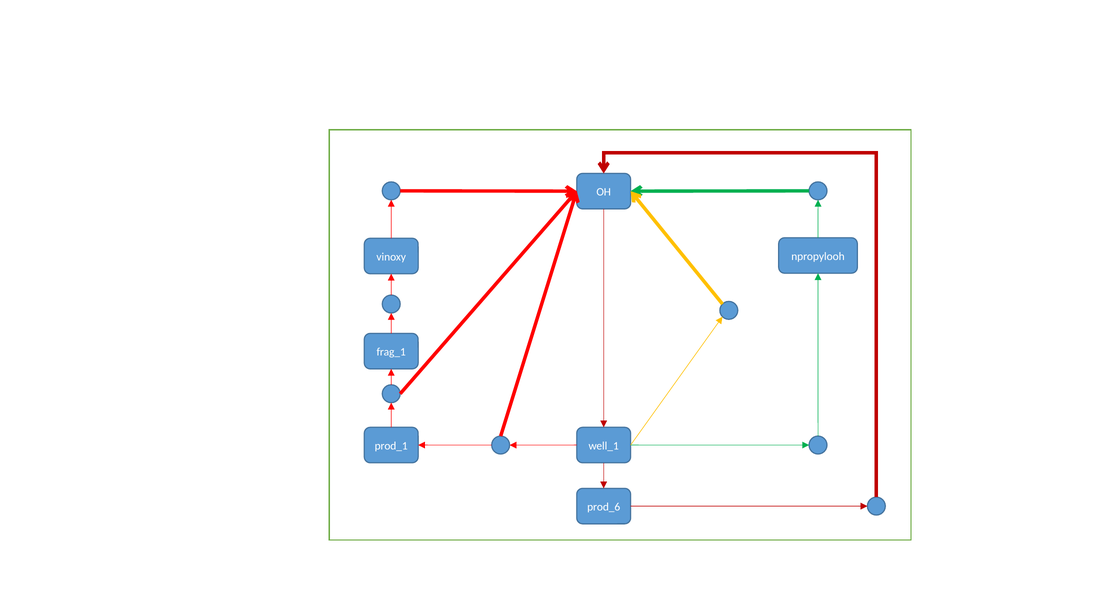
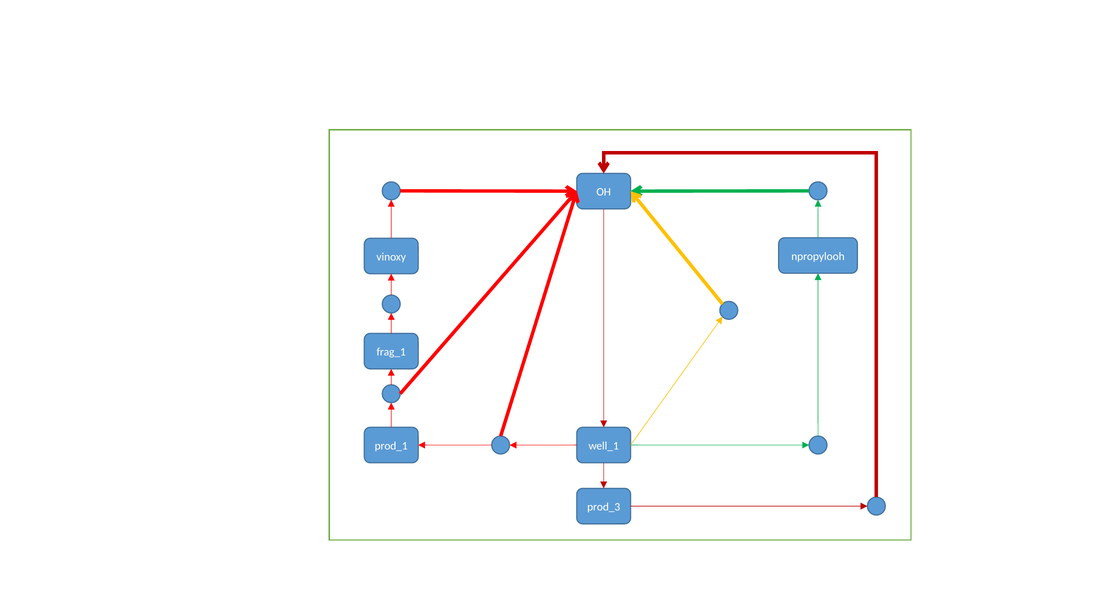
prod_6: prod_6 -> prod_3 (604, 507)
